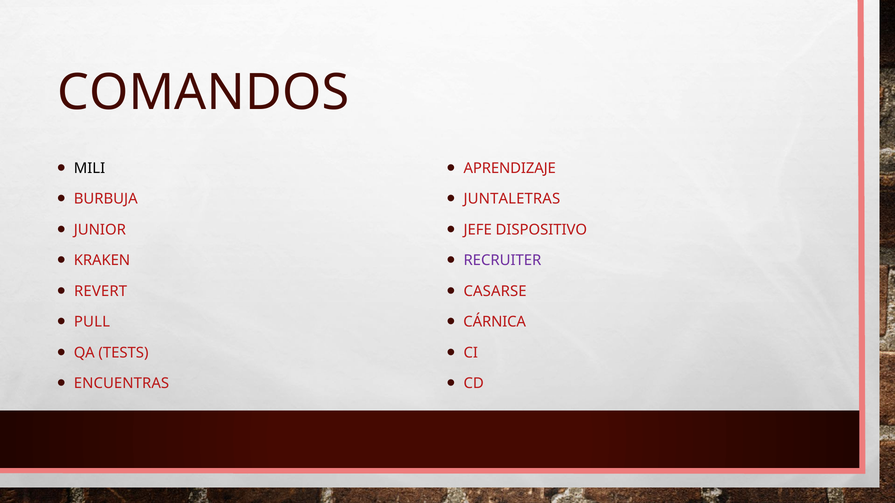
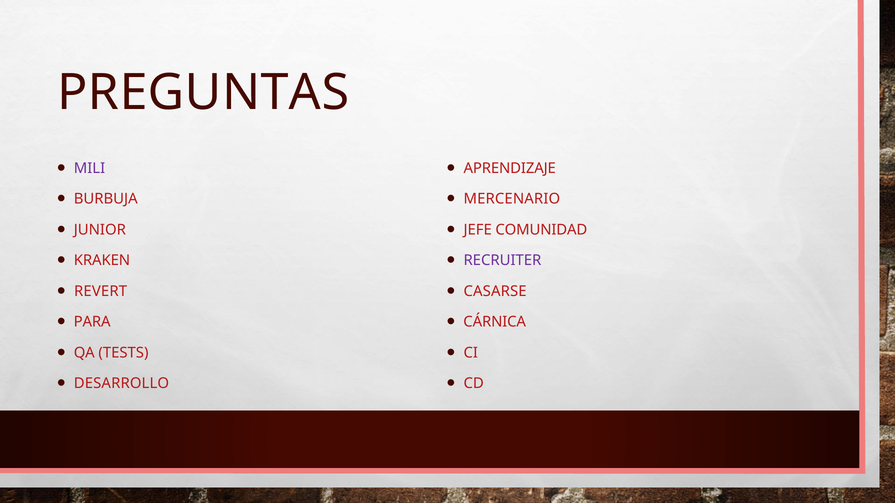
COMANDOS: COMANDOS -> PREGUNTAS (203, 93)
MILI colour: black -> purple (90, 168)
JUNTALETRAS: JUNTALETRAS -> MERCENARIO (512, 199)
DISPOSITIVO: DISPOSITIVO -> COMUNIDAD (541, 230)
PULL: PULL -> PARA (92, 322)
ENCUENTRAS: ENCUENTRAS -> DESARROLLO (121, 384)
